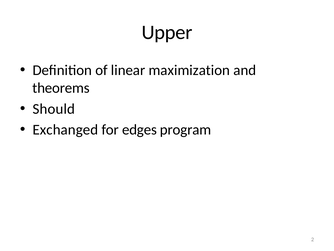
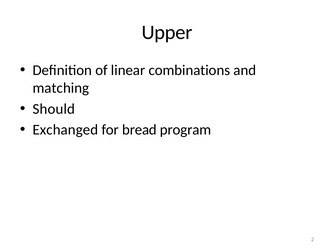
maximization: maximization -> combinations (189, 70)
theorems: theorems -> matching (61, 88)
edges: edges -> bread (139, 129)
